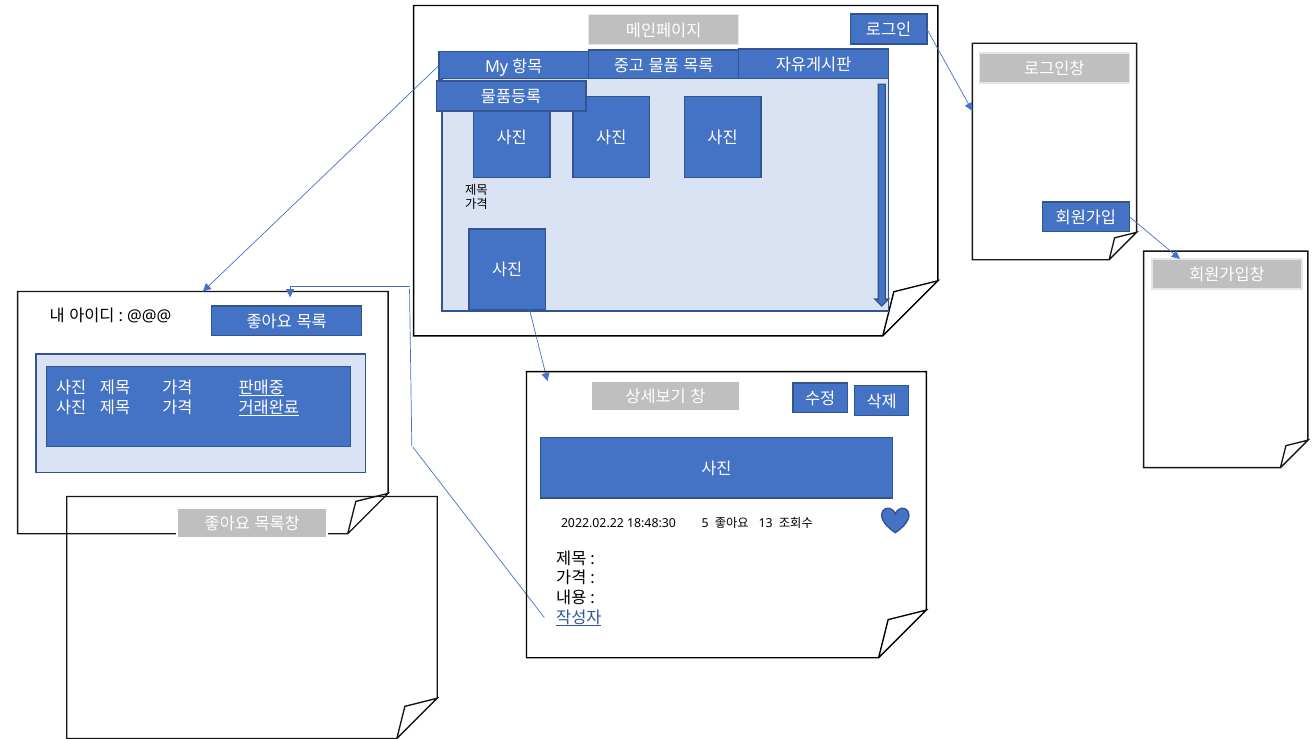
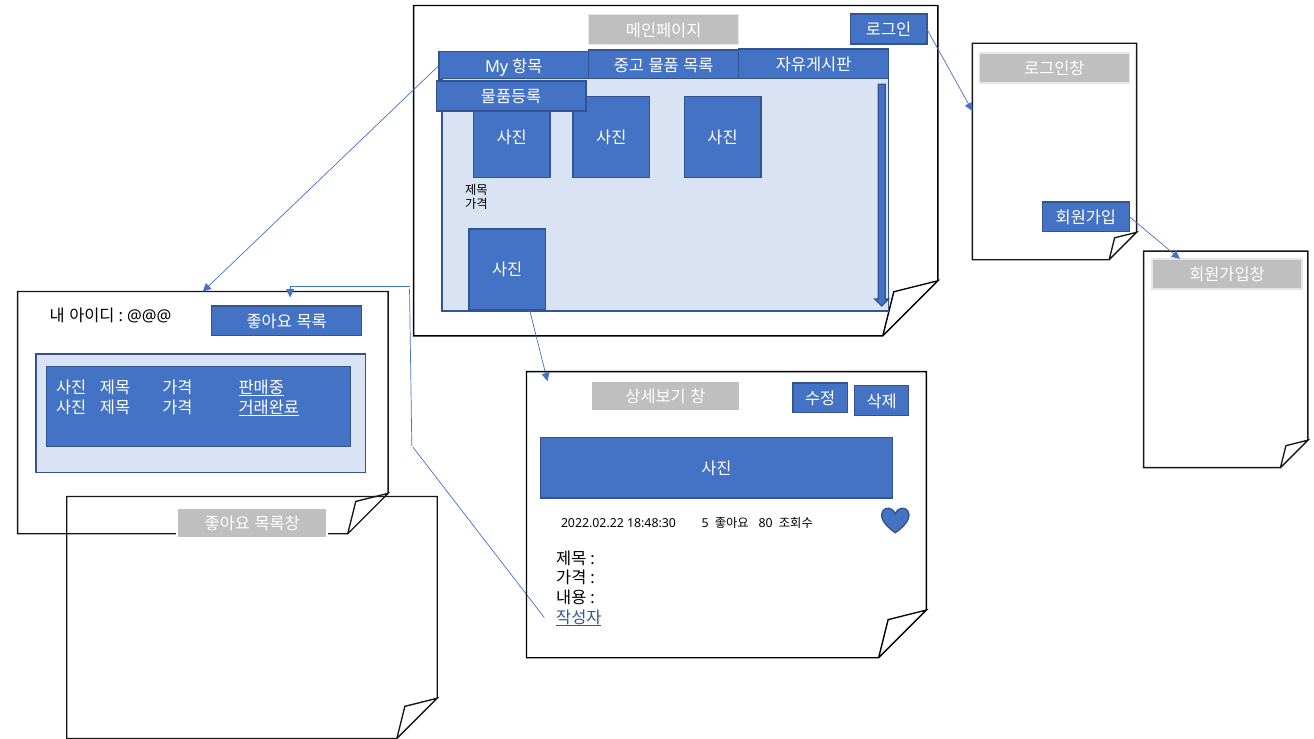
13: 13 -> 80 (766, 524)
